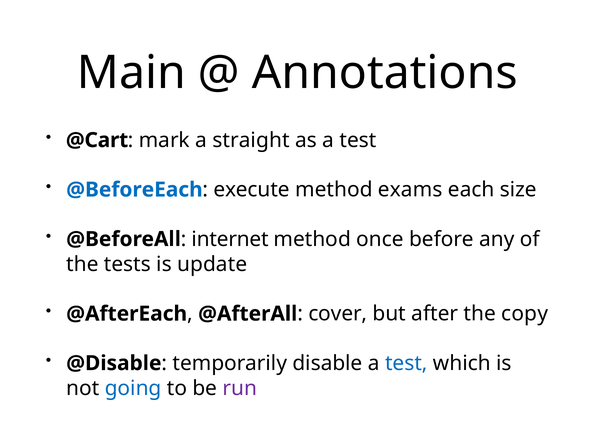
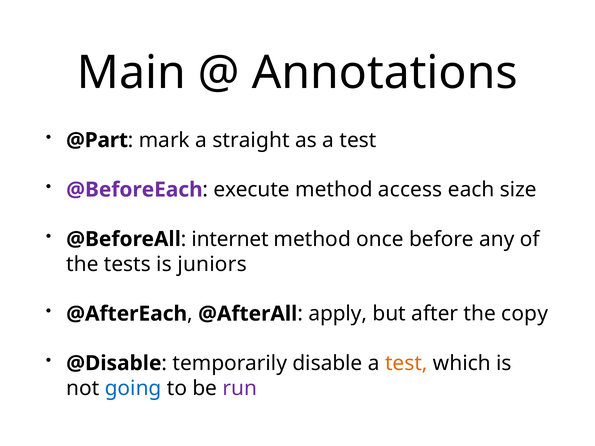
@Cart: @Cart -> @Part (97, 140)
@BeforeEach colour: blue -> purple (134, 190)
exams: exams -> access (410, 190)
update: update -> juniors (212, 264)
cover: cover -> apply (338, 314)
test colour: blue -> orange (406, 363)
